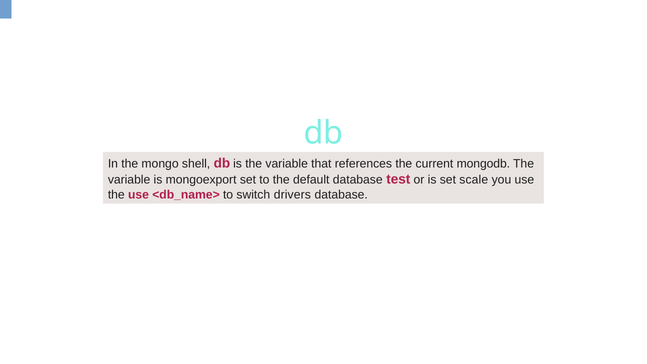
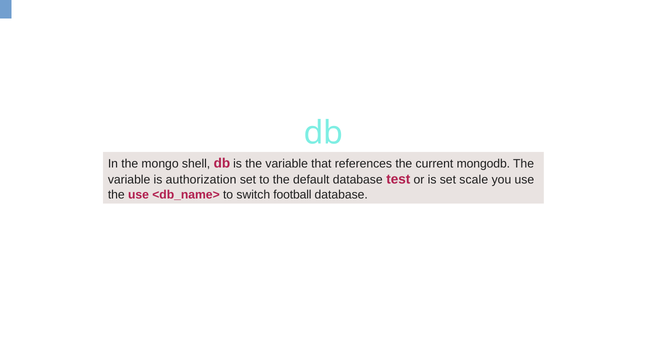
mongoexport: mongoexport -> authorization (201, 180)
drivers: drivers -> football (292, 195)
